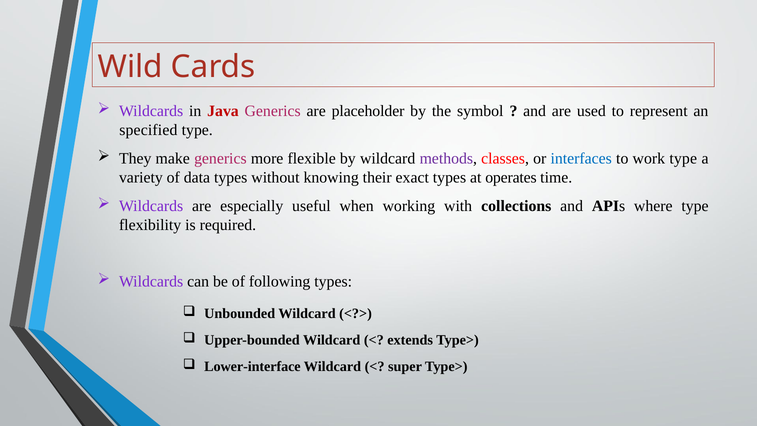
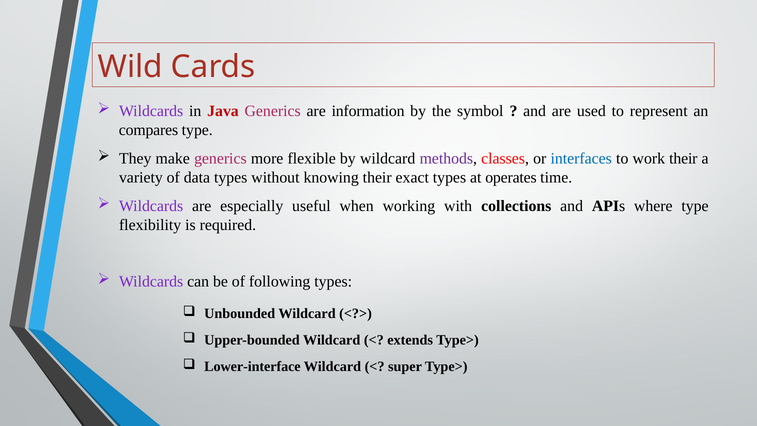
placeholder: placeholder -> information (368, 111)
specified: specified -> compares (148, 130)
work type: type -> their (683, 159)
